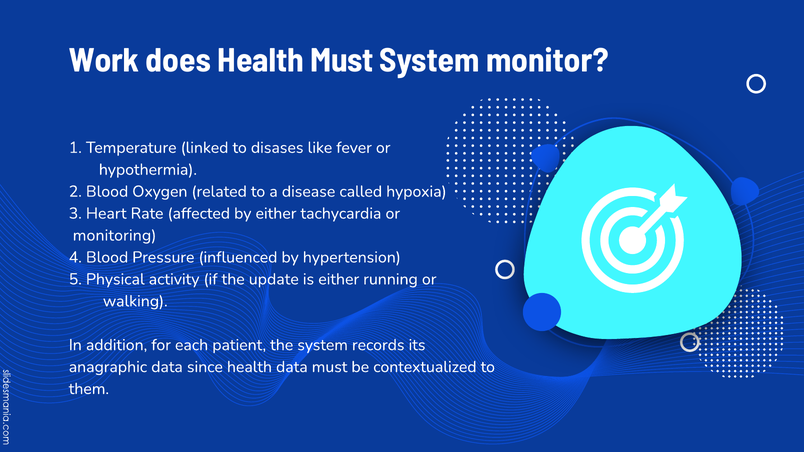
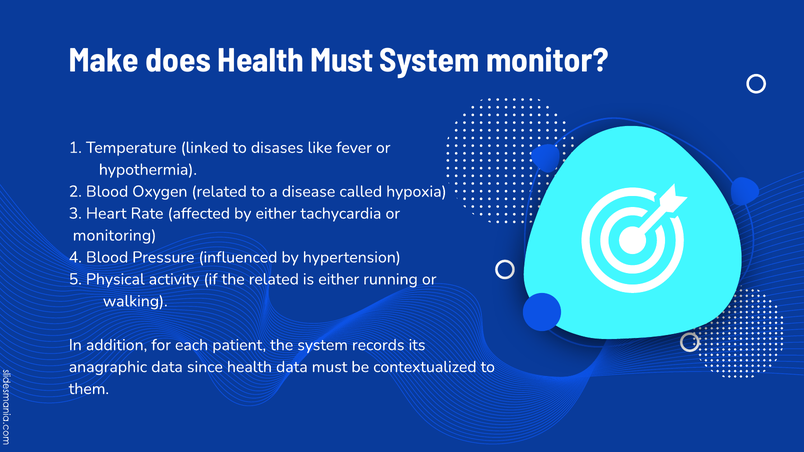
Work: Work -> Make (104, 61)
the update: update -> related (274, 279)
